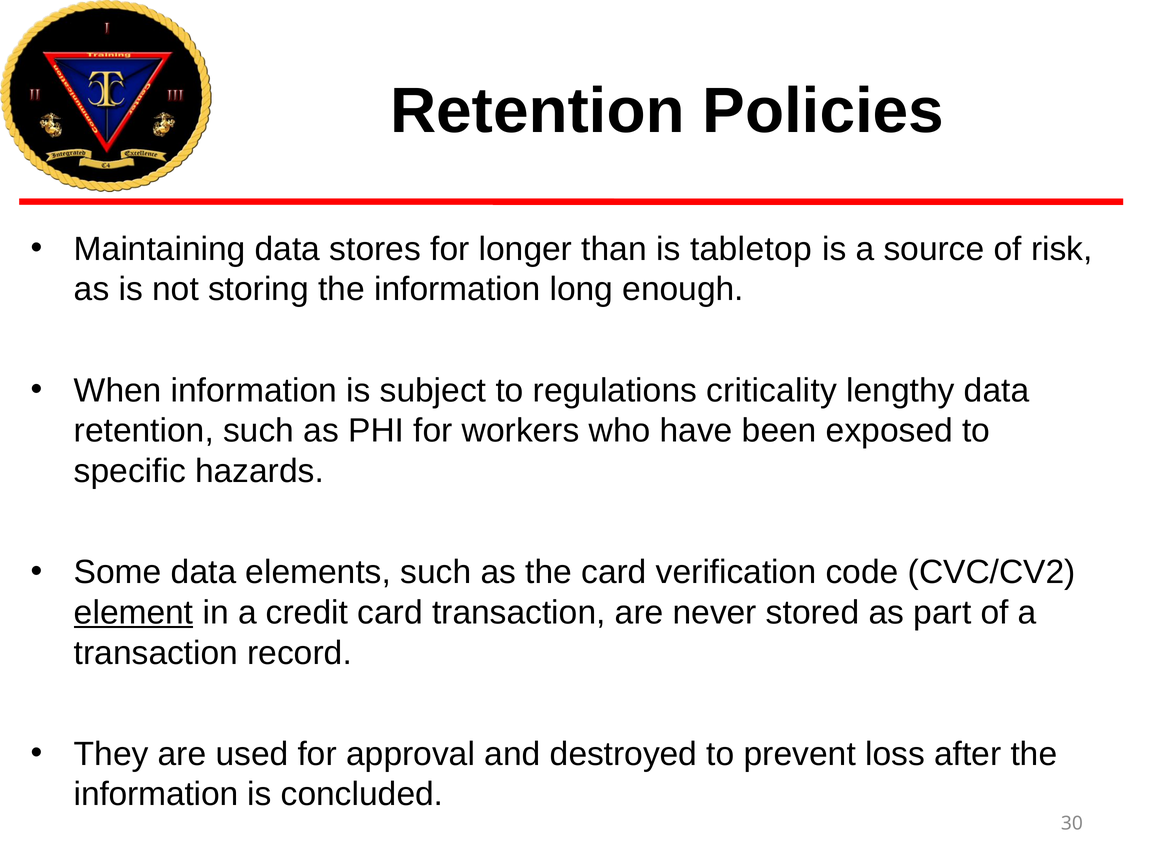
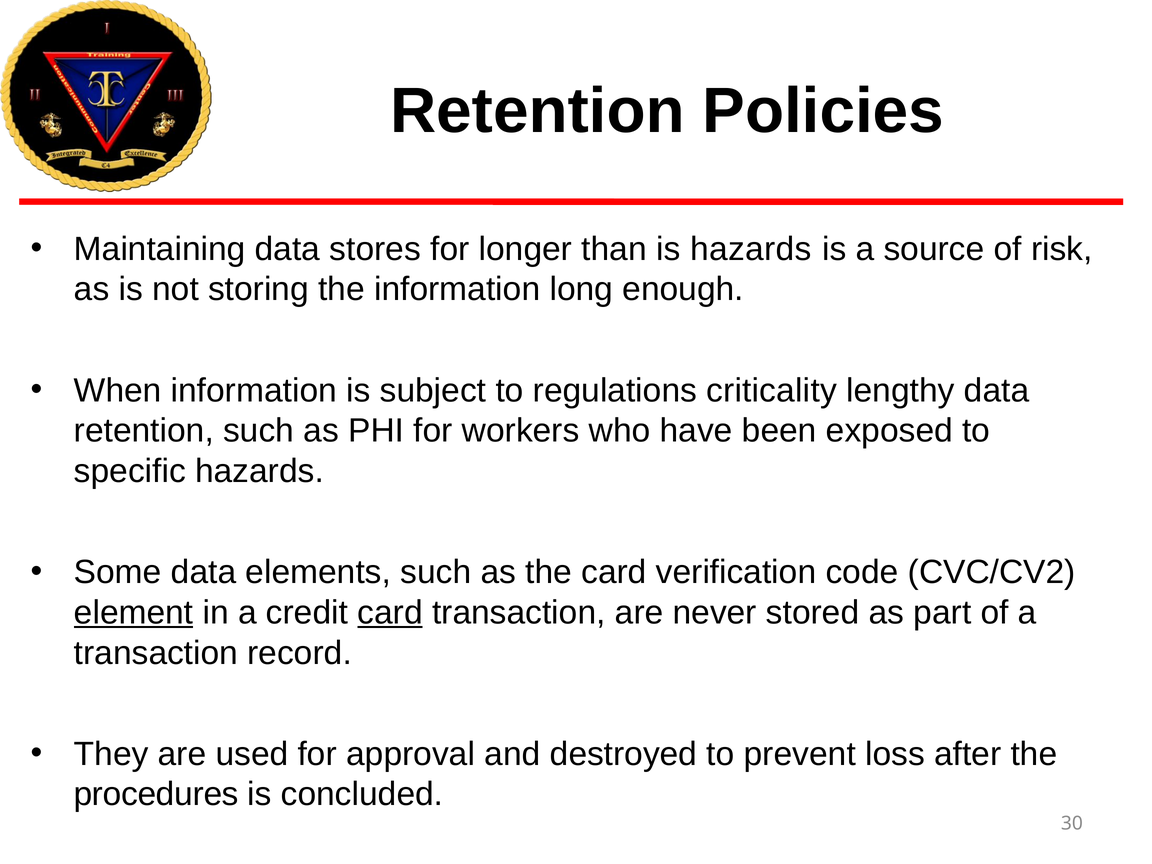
is tabletop: tabletop -> hazards (751, 249)
card underline: none -> present (390, 613)
information: information -> procedures (156, 794)
